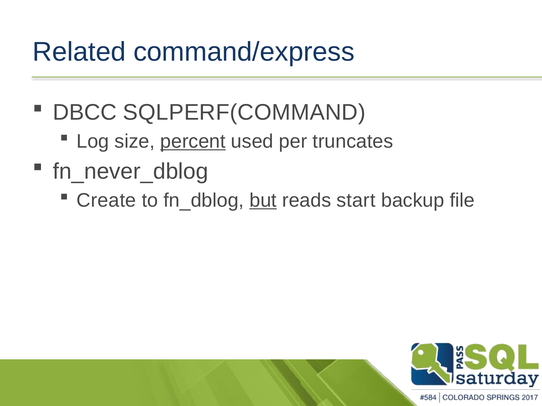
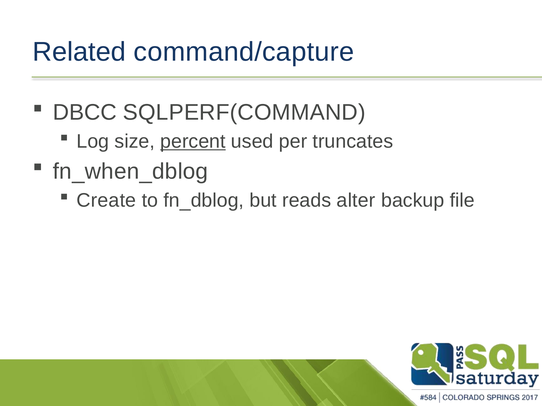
command/express: command/express -> command/capture (244, 52)
fn_never_dblog: fn_never_dblog -> fn_when_dblog (131, 172)
but underline: present -> none (263, 201)
start: start -> alter (356, 201)
